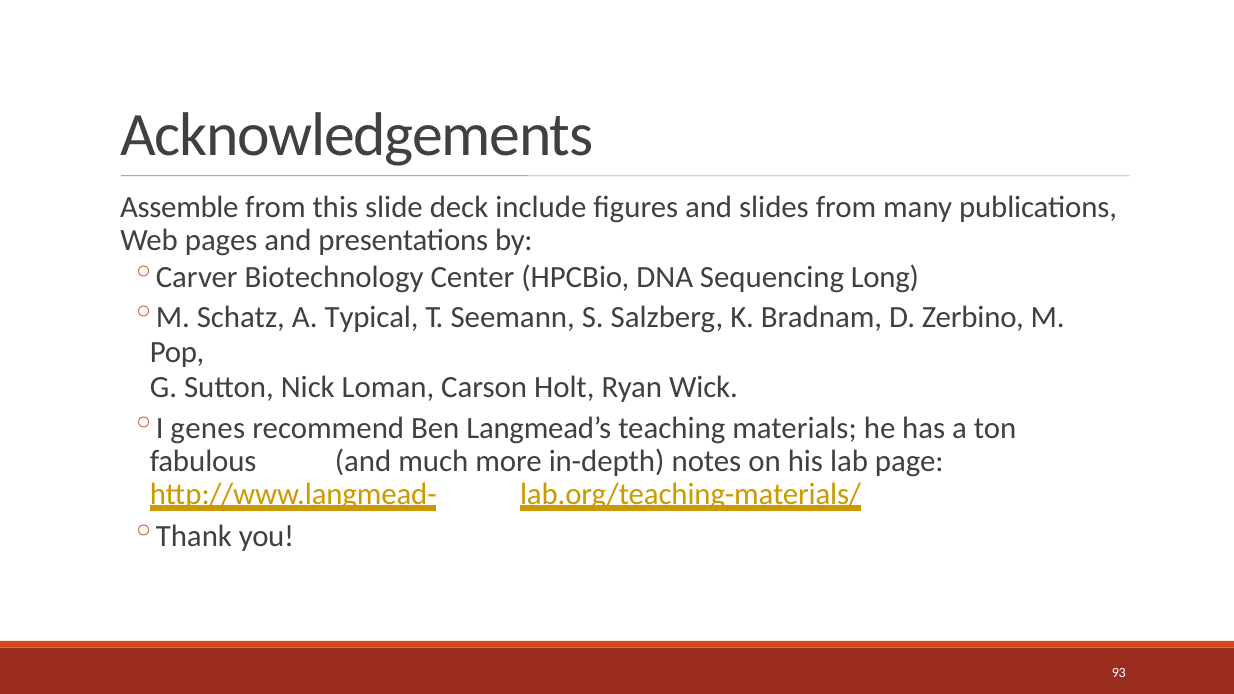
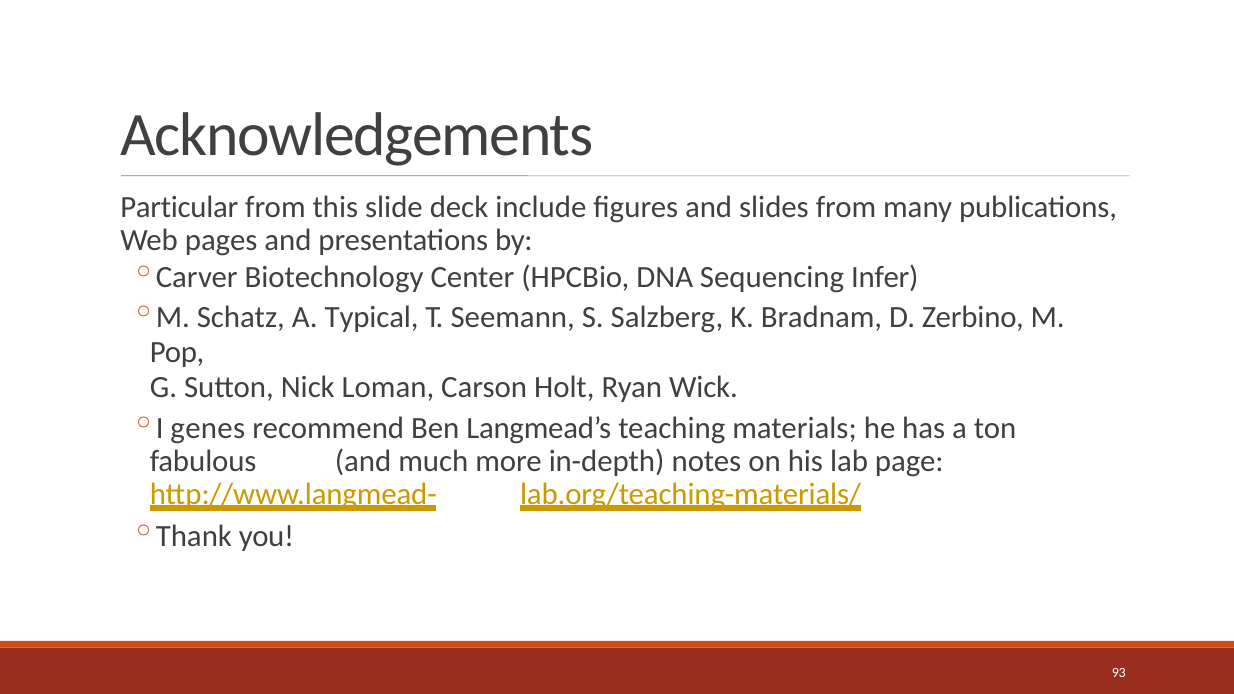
Assemble: Assemble -> Particular (179, 207)
Long: Long -> Infer (885, 278)
